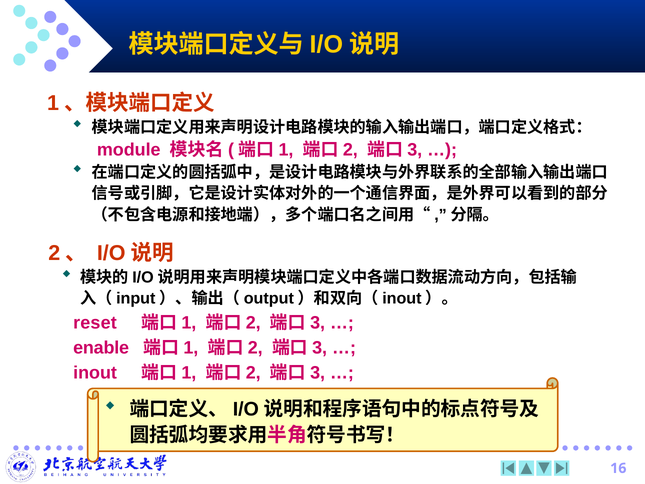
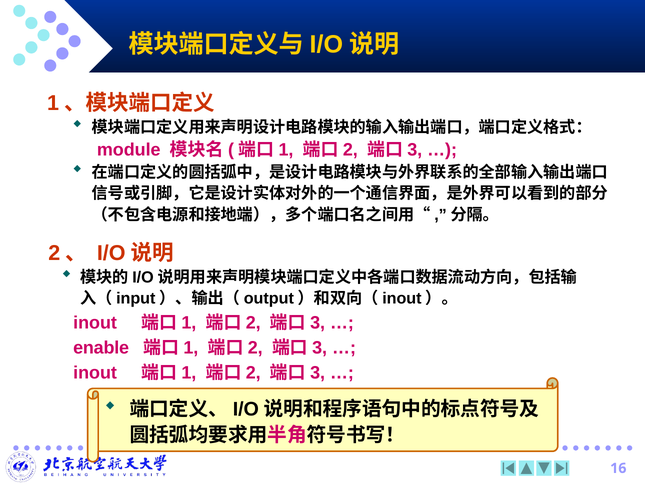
reset: reset -> inout (95, 323)
